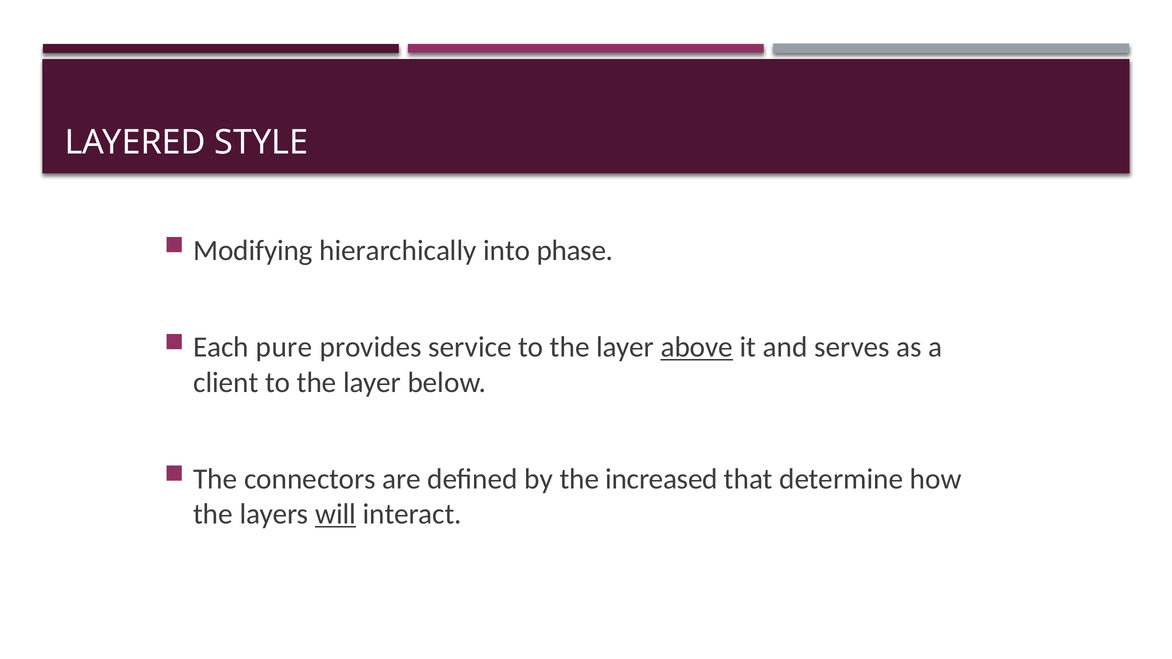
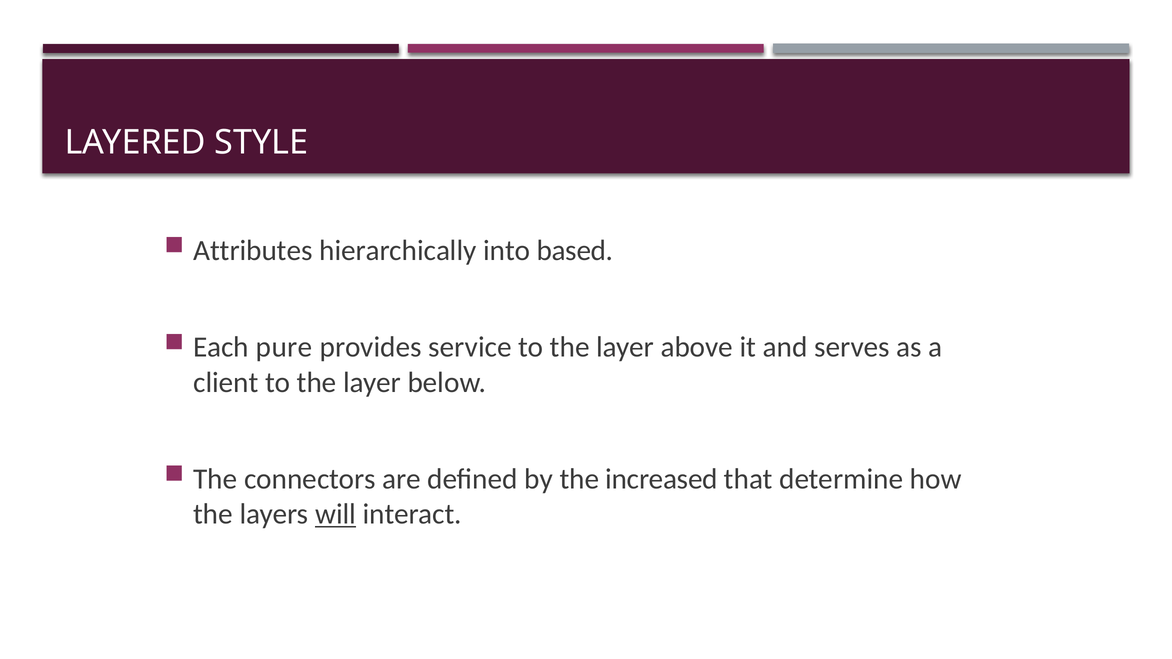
Modifying: Modifying -> Attributes (253, 251)
phase: phase -> based (575, 251)
above underline: present -> none (697, 347)
